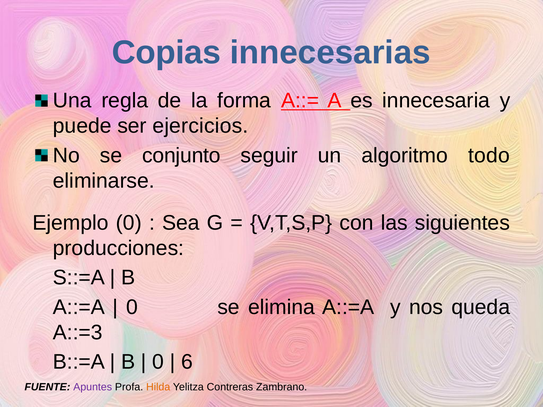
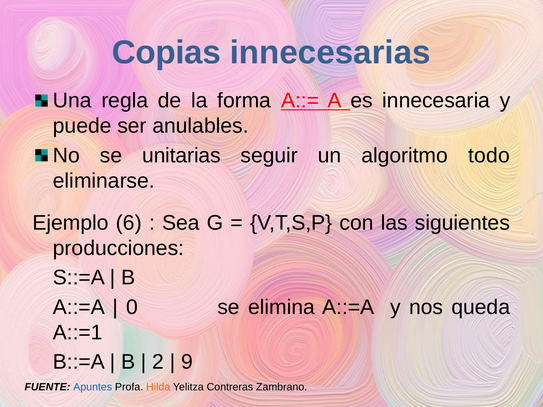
ejercicios: ejercicios -> anulables (201, 126)
conjunto: conjunto -> unitarias (181, 156)
Ejemplo 0: 0 -> 6 (129, 223)
A::=3: A::=3 -> A::=1 (78, 333)
0: 0 -> 2 (158, 362)
6: 6 -> 9 (187, 362)
Apuntes colour: purple -> blue (93, 387)
